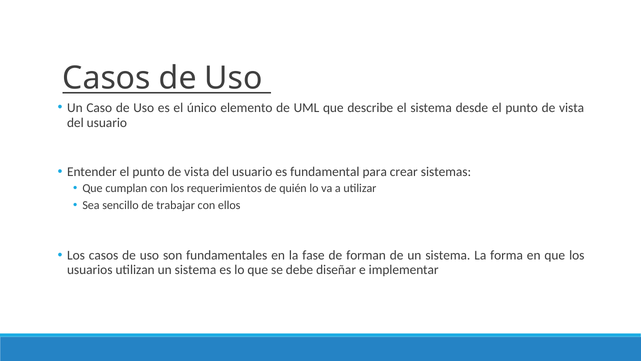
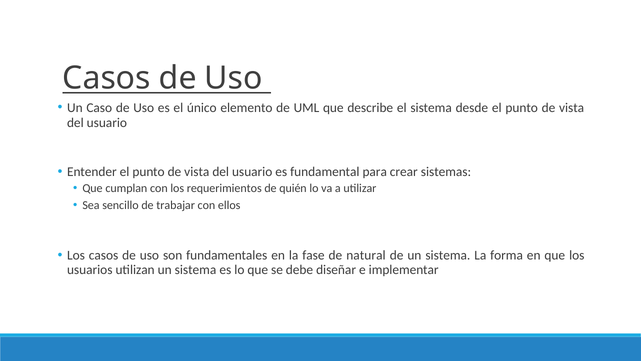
forman: forman -> natural (366, 255)
